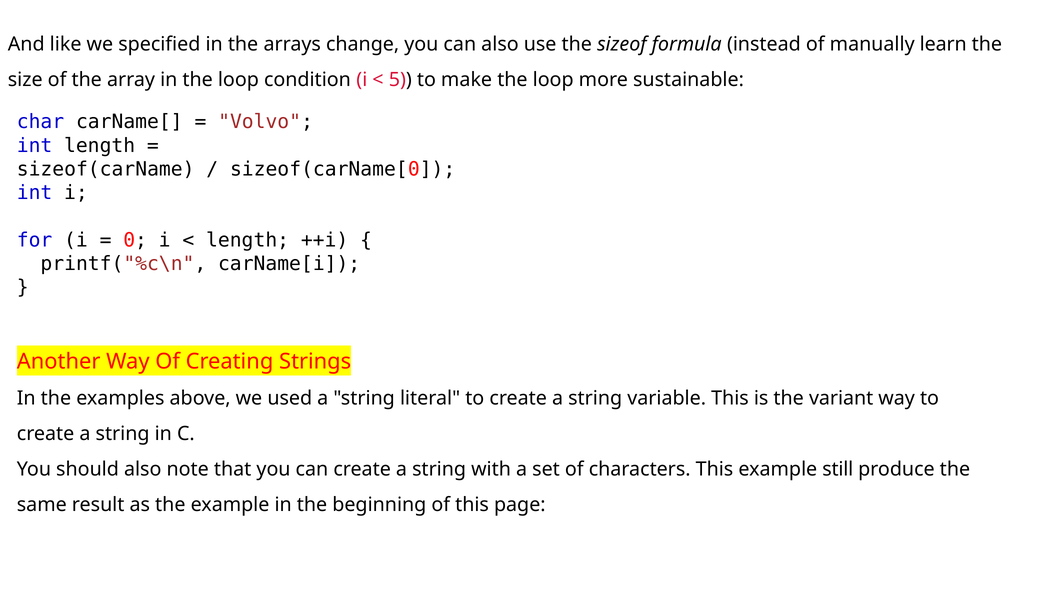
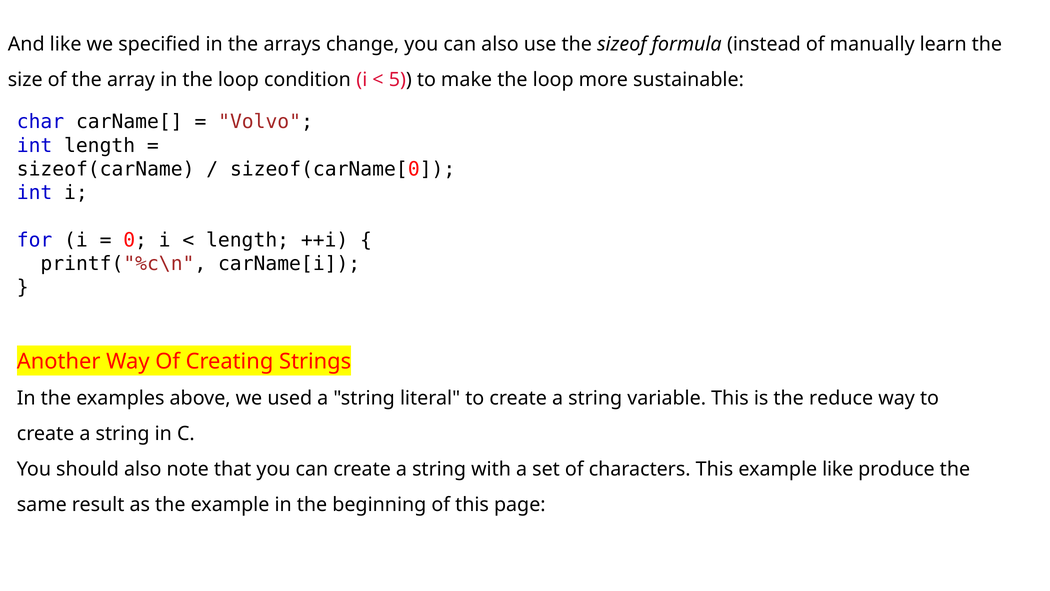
variant: variant -> reduce (841, 398)
example still: still -> like (838, 469)
